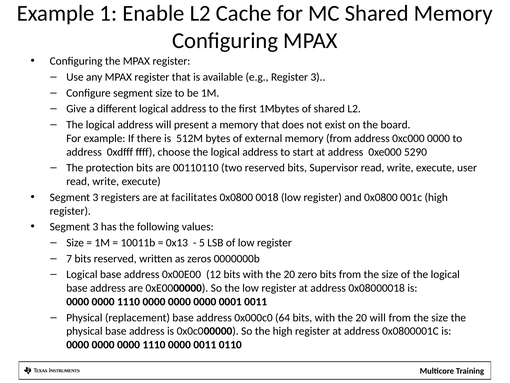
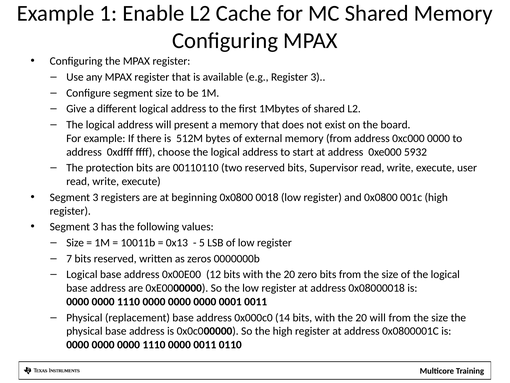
5290: 5290 -> 5932 (416, 152)
facilitates: facilitates -> beginning (194, 197)
64: 64 -> 14 (283, 317)
